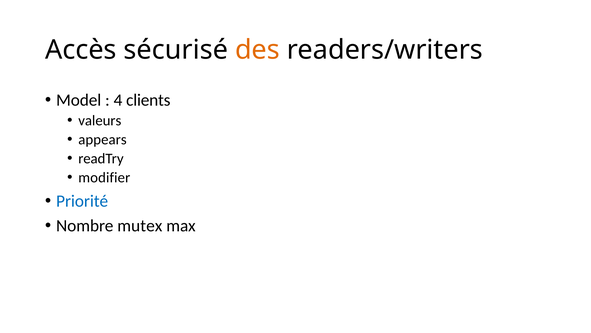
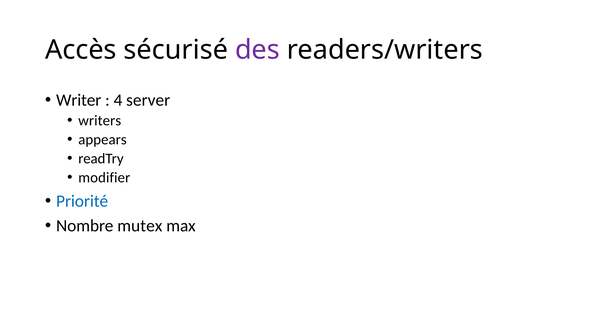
des colour: orange -> purple (257, 50)
Model: Model -> Writer (79, 100)
clients: clients -> server (148, 100)
valeurs: valeurs -> writers (100, 120)
